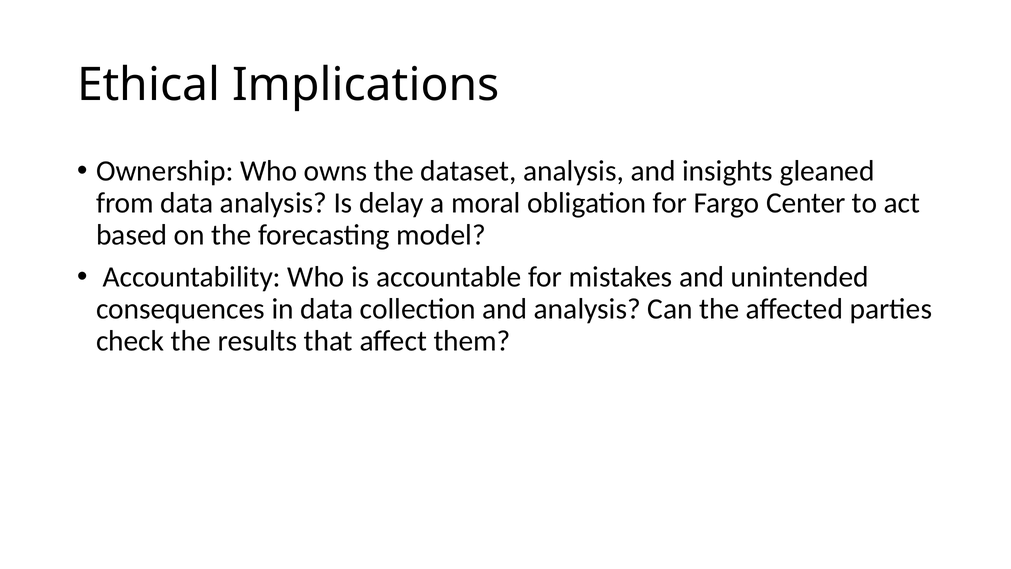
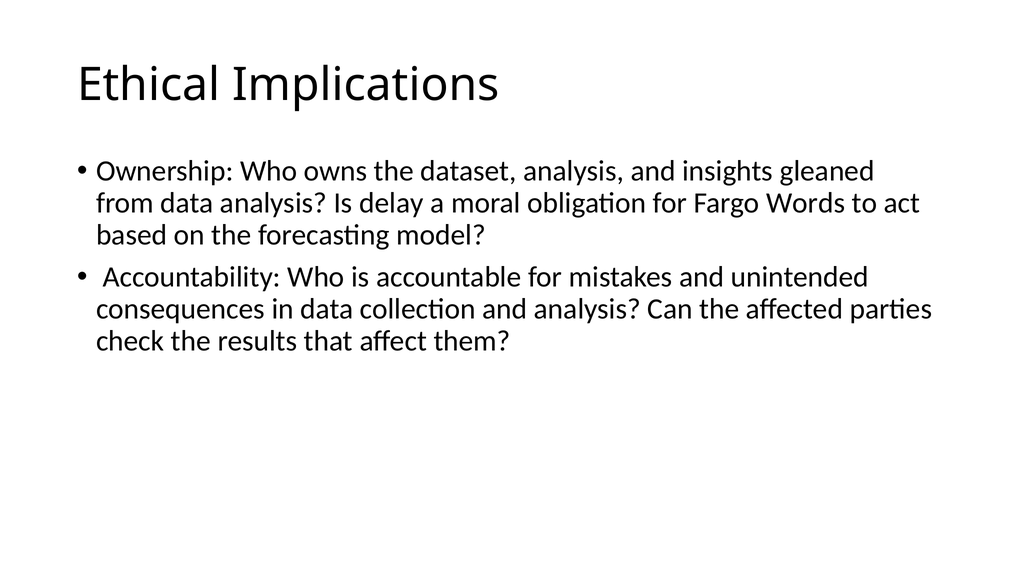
Center: Center -> Words (806, 203)
